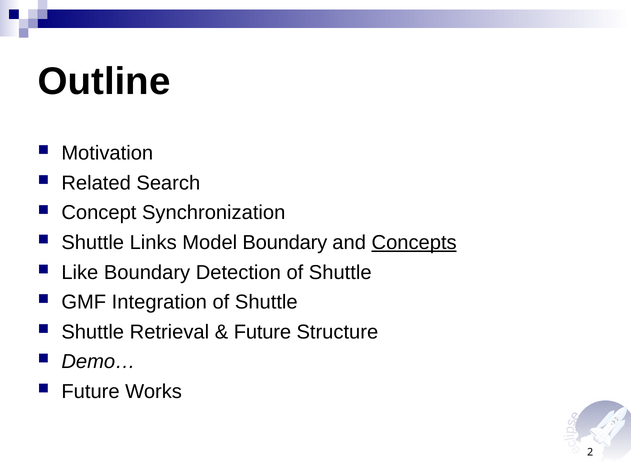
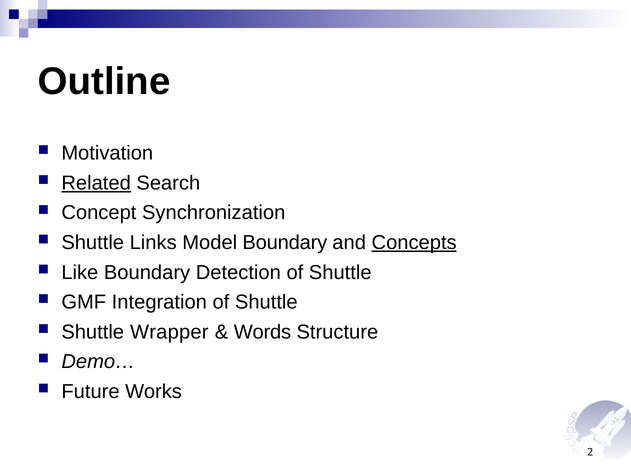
Related underline: none -> present (96, 183)
Retrieval: Retrieval -> Wrapper (169, 332)
Future: Future -> Words (262, 332)
